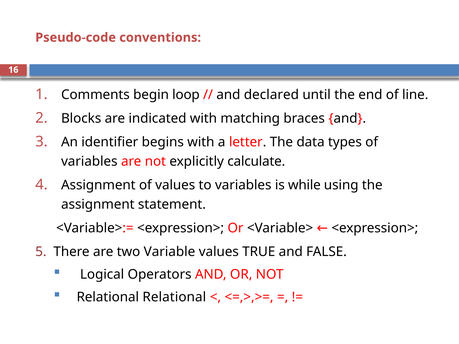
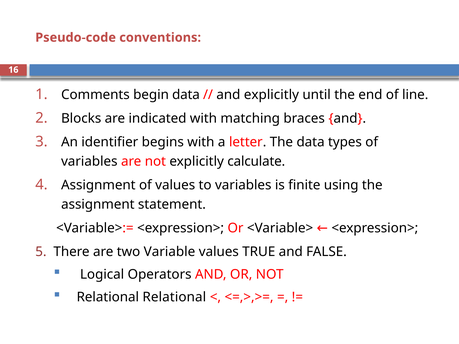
begin loop: loop -> data (186, 95)
and declared: declared -> explicitly (271, 95)
while: while -> finite (304, 185)
